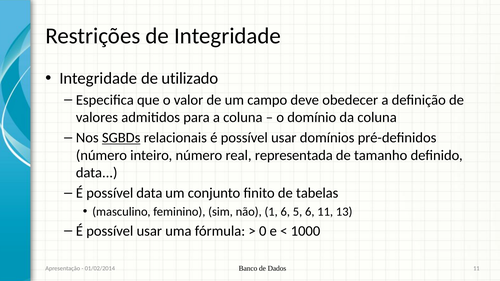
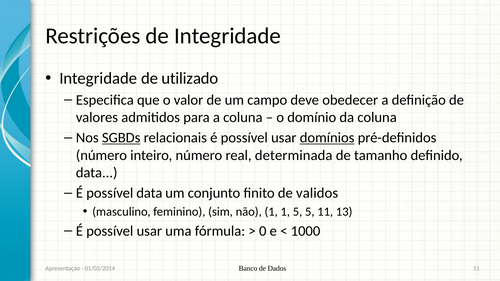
domínios underline: none -> present (327, 138)
representada: representada -> determinada (294, 155)
tabelas: tabelas -> validos (317, 193)
1 6: 6 -> 1 (285, 212)
5 6: 6 -> 5 (310, 212)
